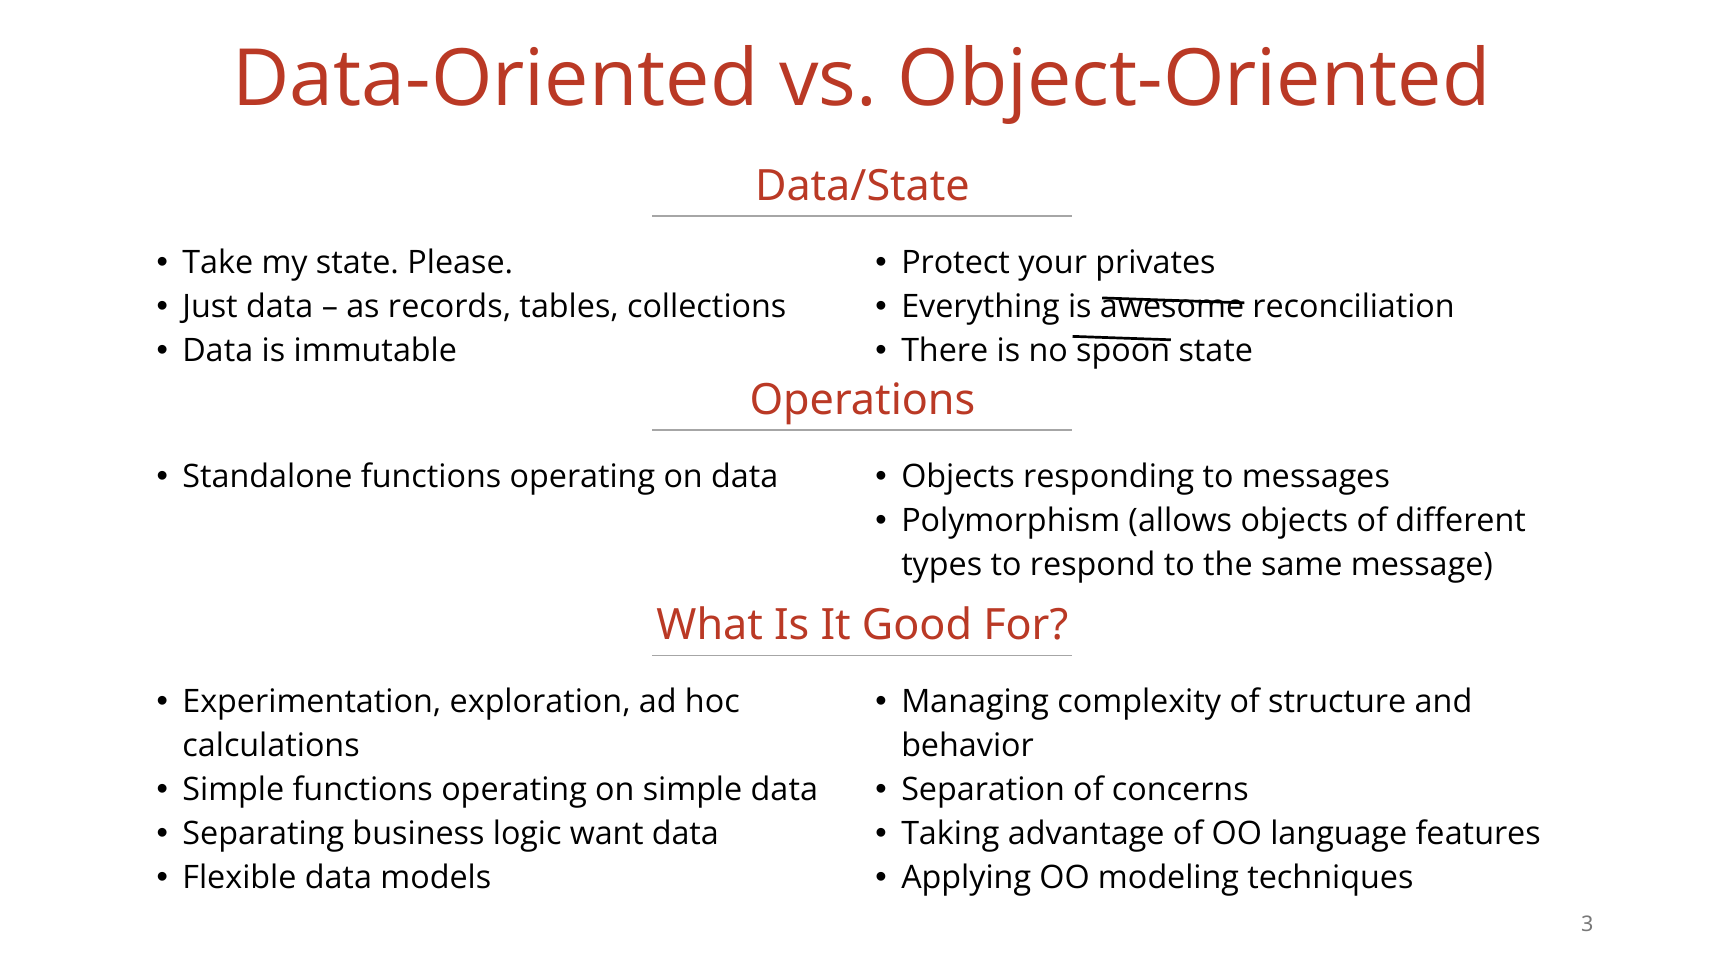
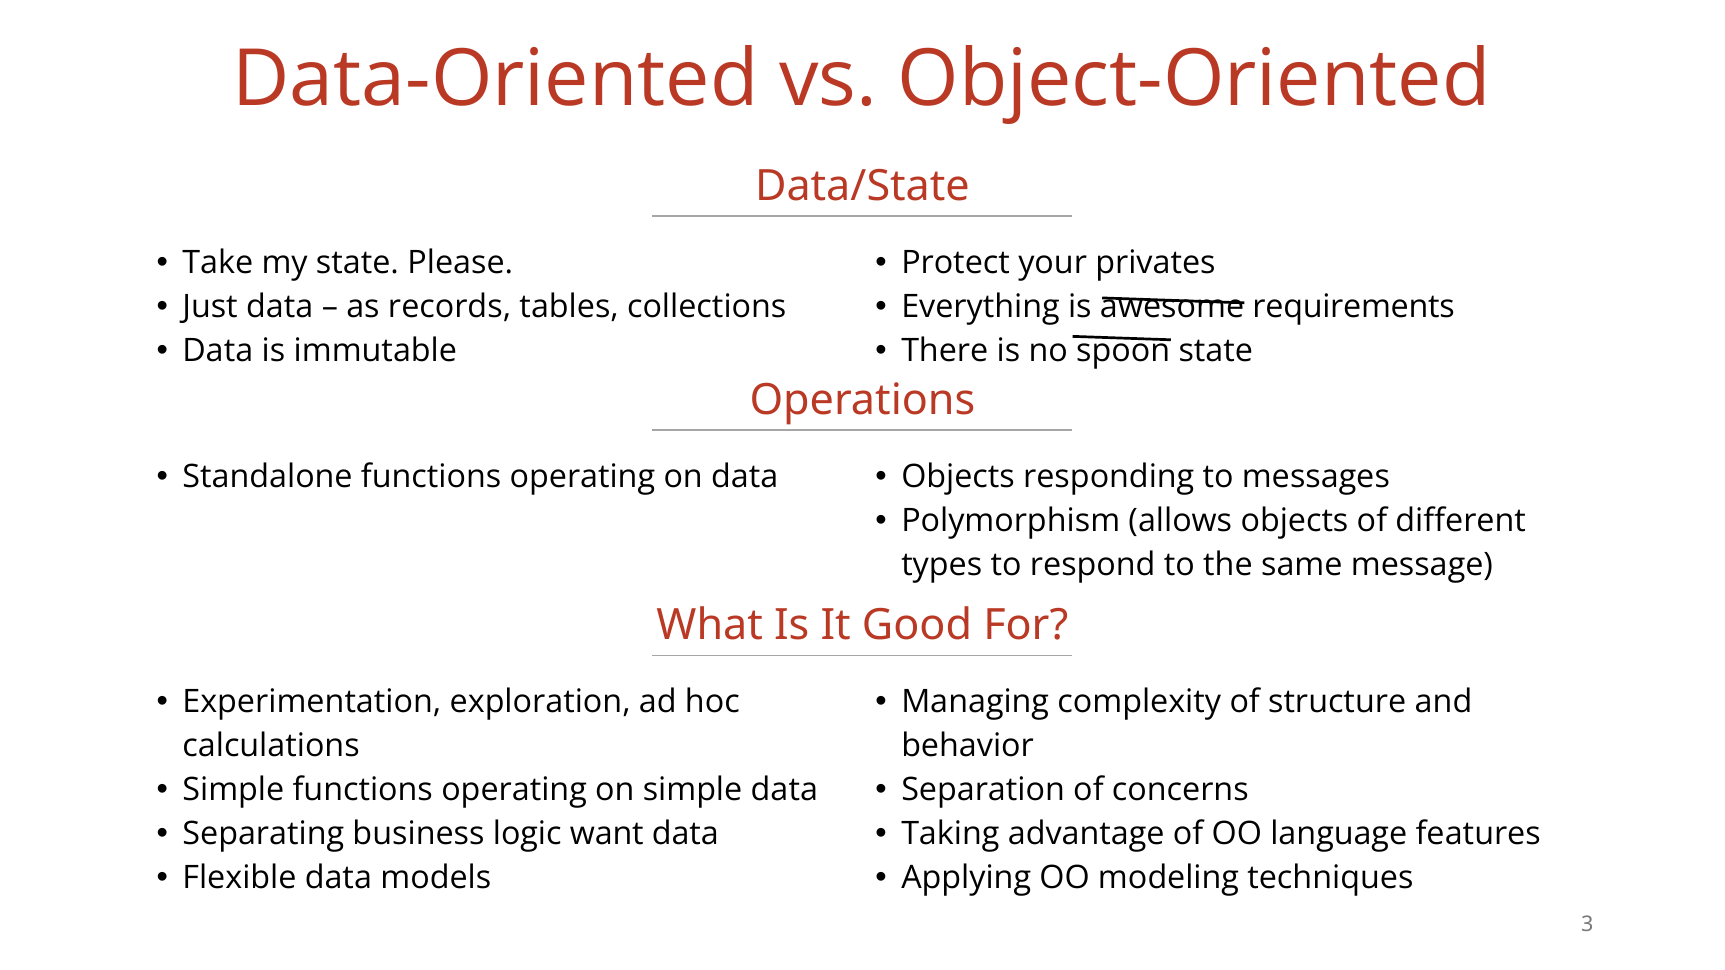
reconciliation: reconciliation -> requirements (1354, 307)
